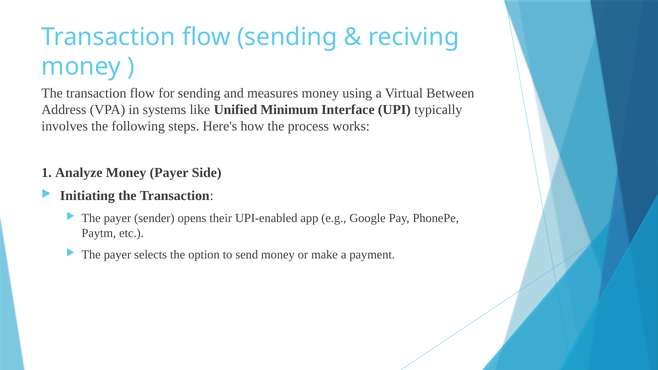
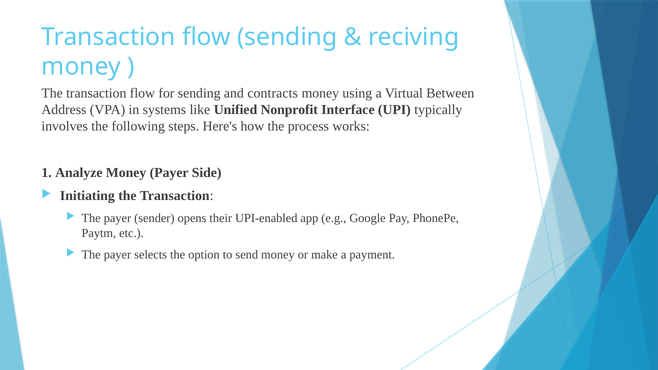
measures: measures -> contracts (273, 93)
Minimum: Minimum -> Nonprofit (289, 110)
